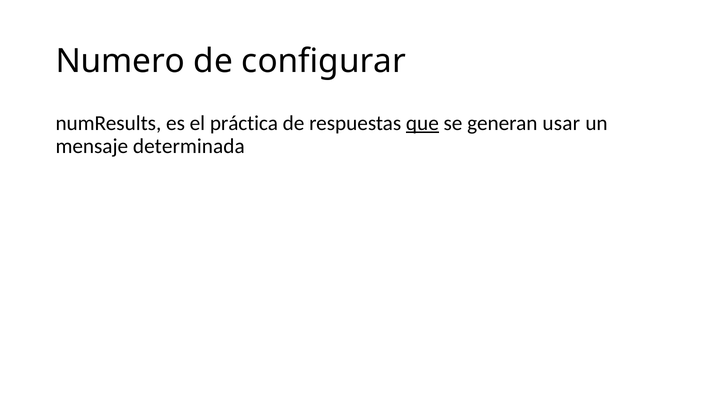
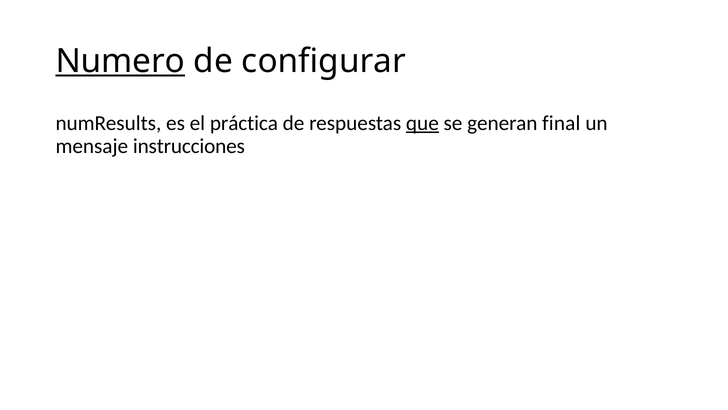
Numero underline: none -> present (120, 61)
usar: usar -> final (561, 123)
determinada: determinada -> instrucciones (189, 146)
